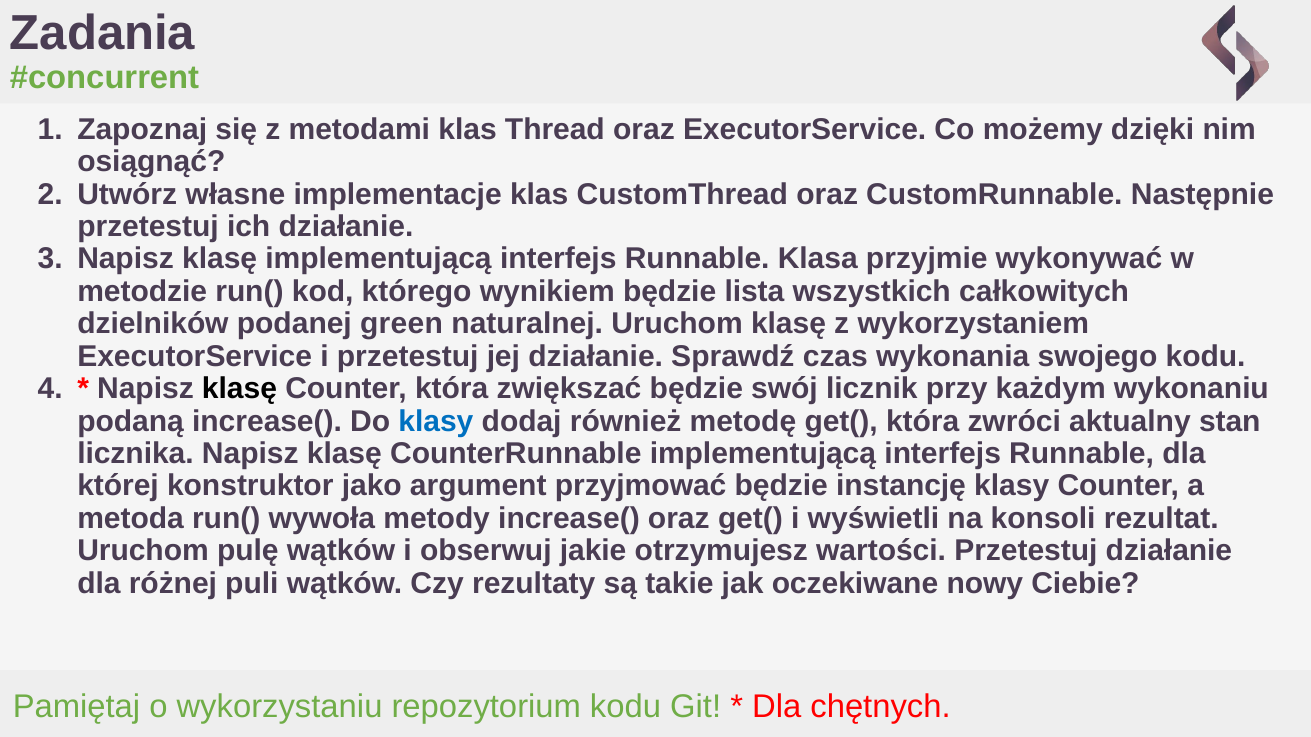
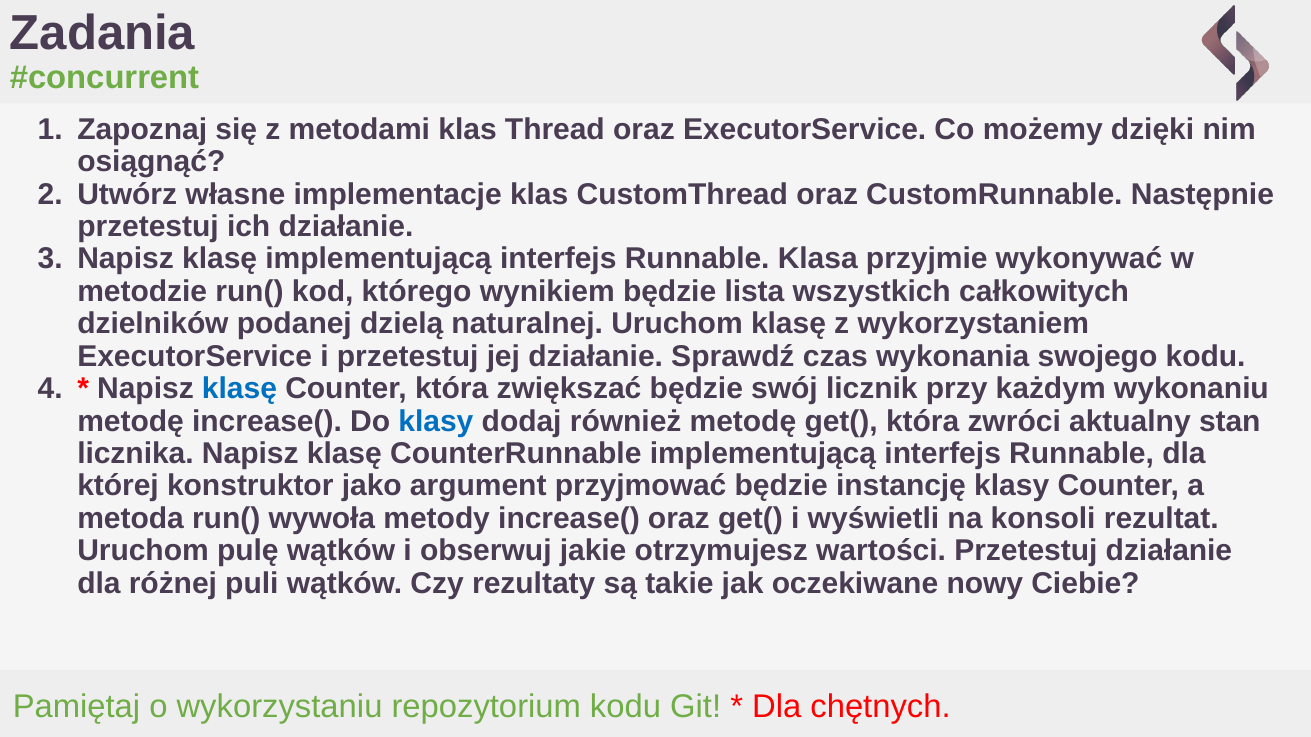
green: green -> dzielą (402, 324)
klasę colour: black -> blue (239, 389)
podaną: podaną -> metodę (131, 421)
